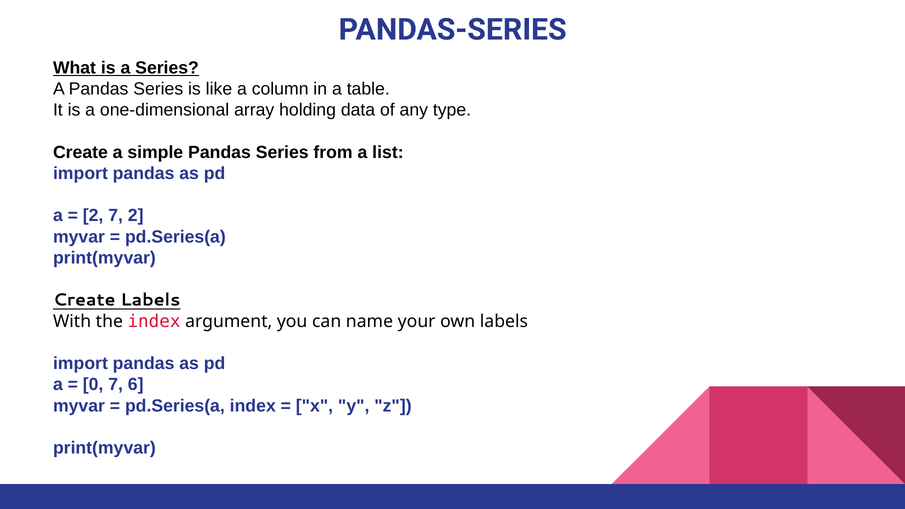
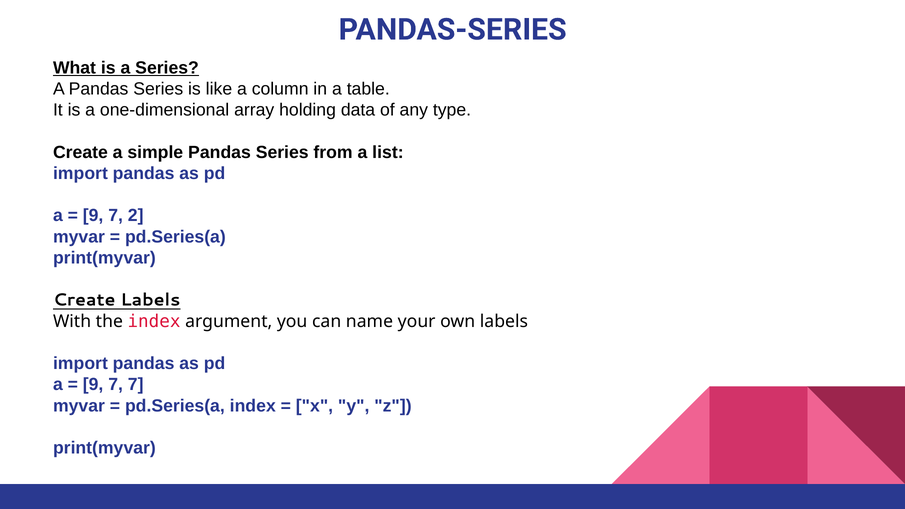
2: 2 -> 9 (93, 216)
0: 0 -> 9 (93, 385)
7 6: 6 -> 7 (136, 385)
